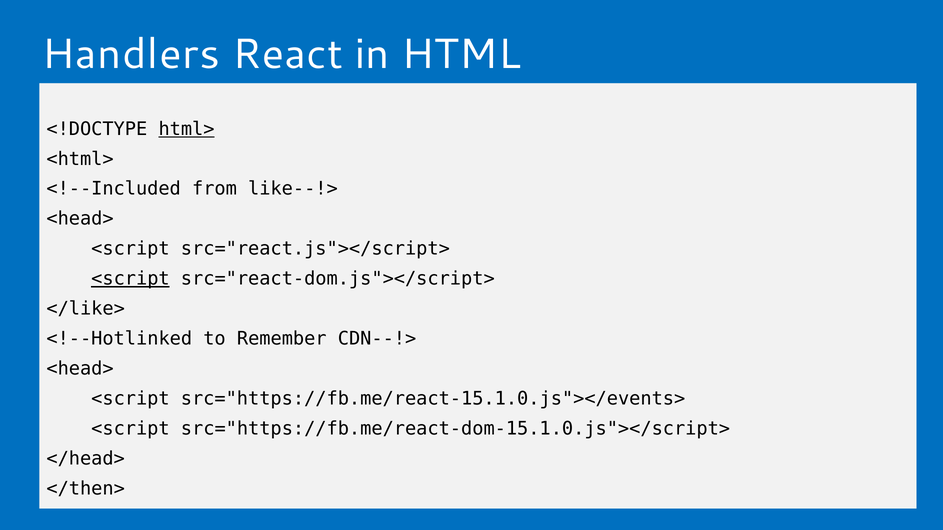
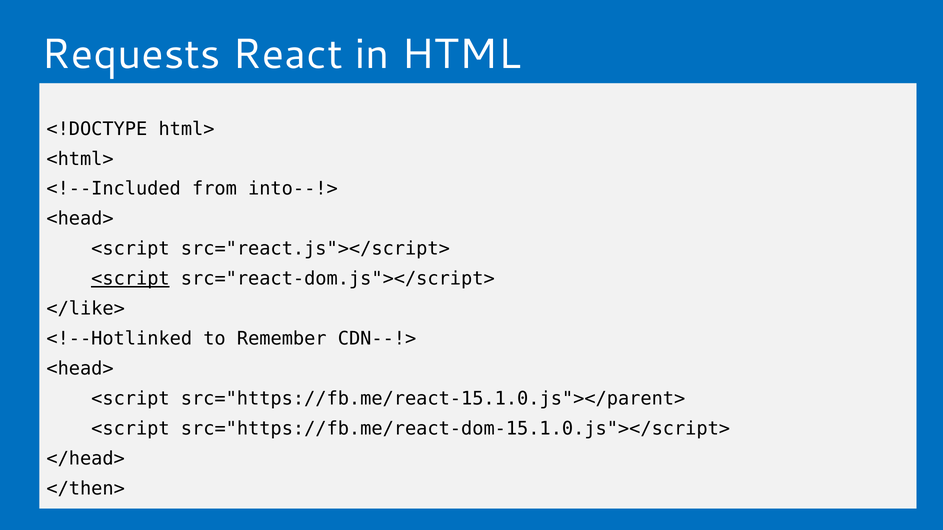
Handlers: Handlers -> Requests (131, 54)
html> underline: present -> none (187, 129)
like--!>: like--!> -> into--!> (293, 189)
src="https://fb.me/react-15.1.0.js"></events>: src="https://fb.me/react-15.1.0.js"></events> -> src="https://fb.me/react-15.1.0.js"></parent> (433, 399)
